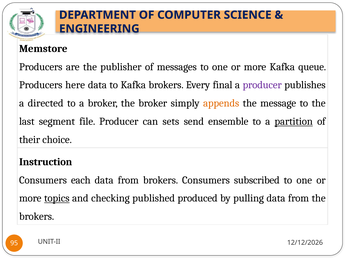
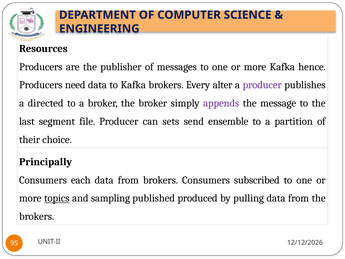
Memstore: Memstore -> Resources (43, 49)
queue: queue -> hence (312, 67)
here: here -> need (75, 85)
final: final -> alter (223, 85)
appends colour: orange -> purple (221, 103)
partition underline: present -> none (294, 121)
Instruction: Instruction -> Principally (46, 162)
checking: checking -> sampling (110, 198)
